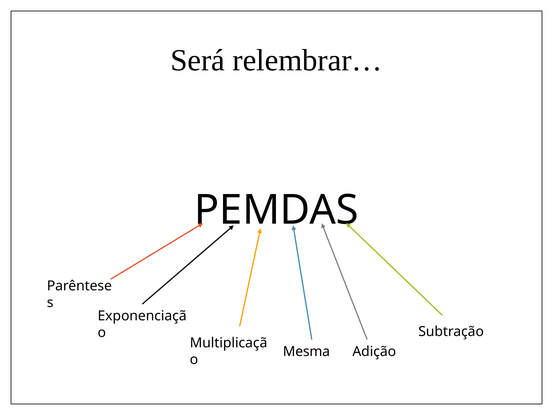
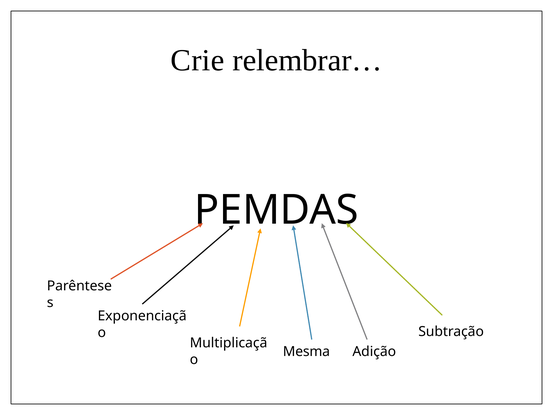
Será: Será -> Crie (197, 60)
